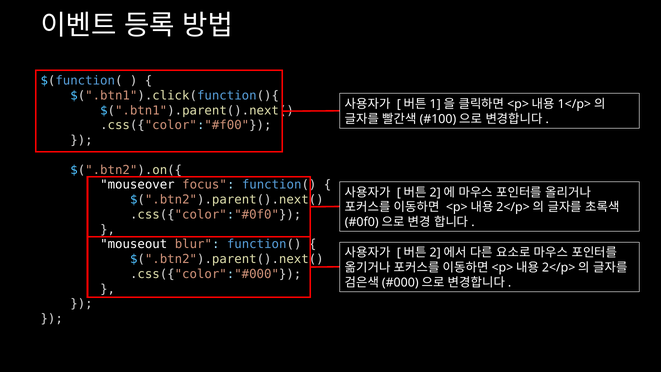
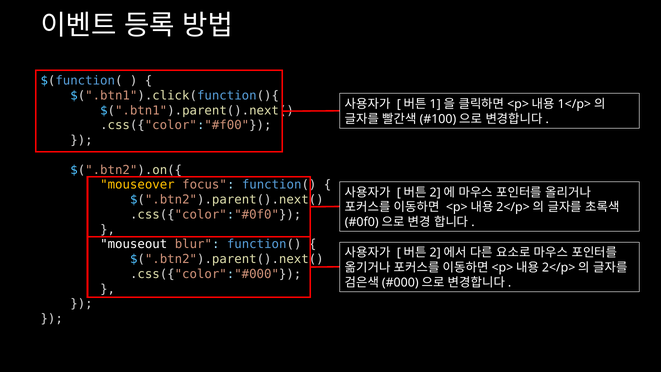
mouseover colour: white -> yellow (137, 185)
